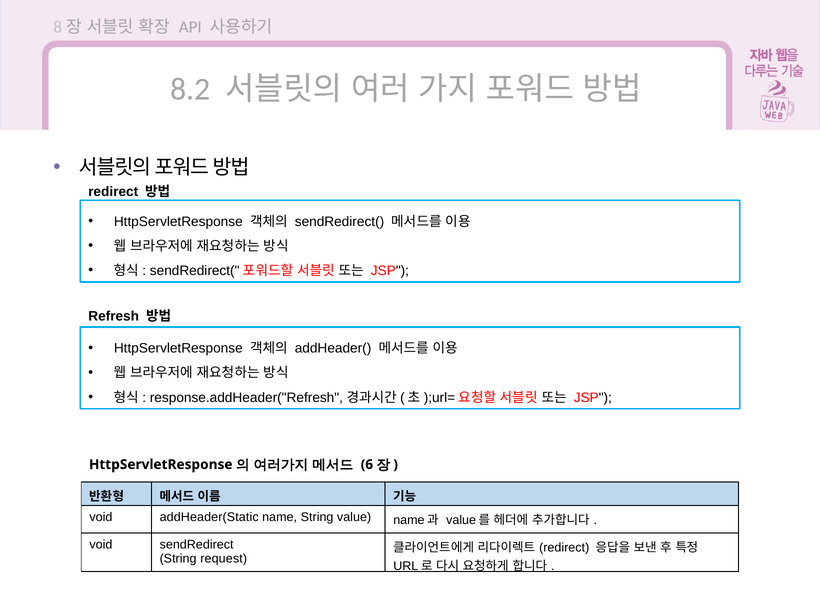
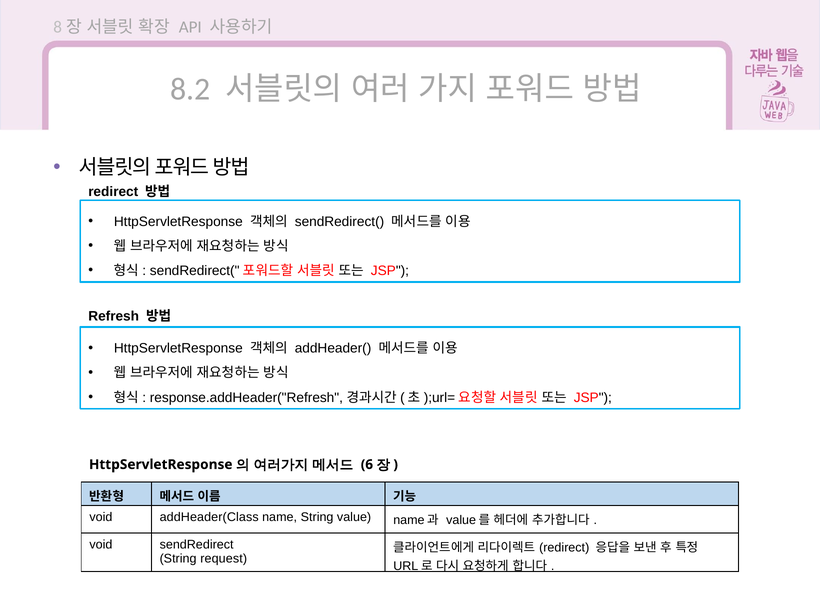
addHeader(Static: addHeader(Static -> addHeader(Class (209, 517)
